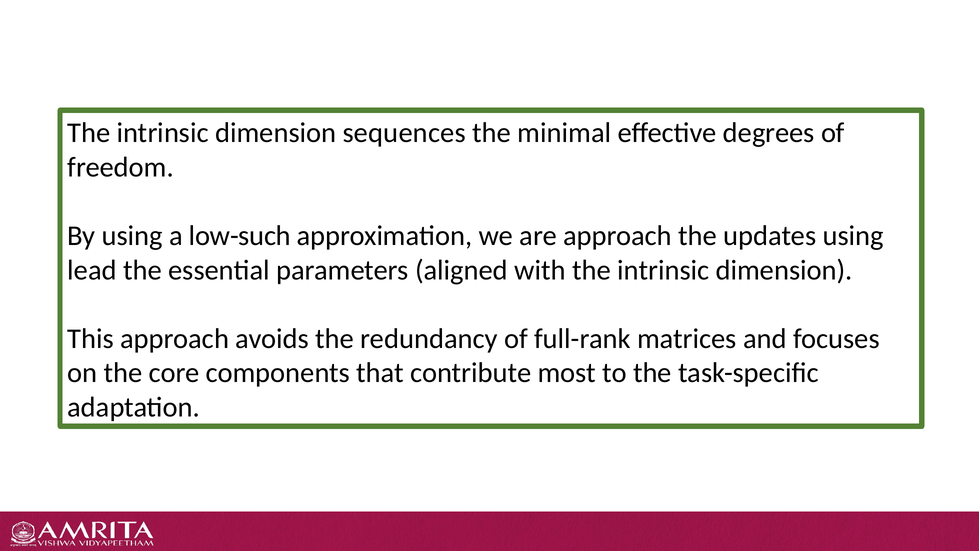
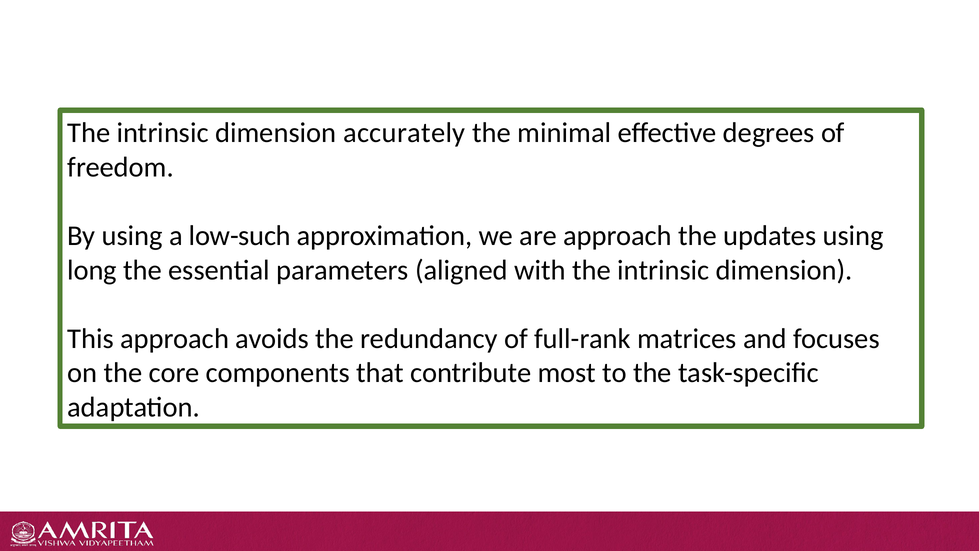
sequences: sequences -> accurately (404, 133)
lead: lead -> long (92, 270)
